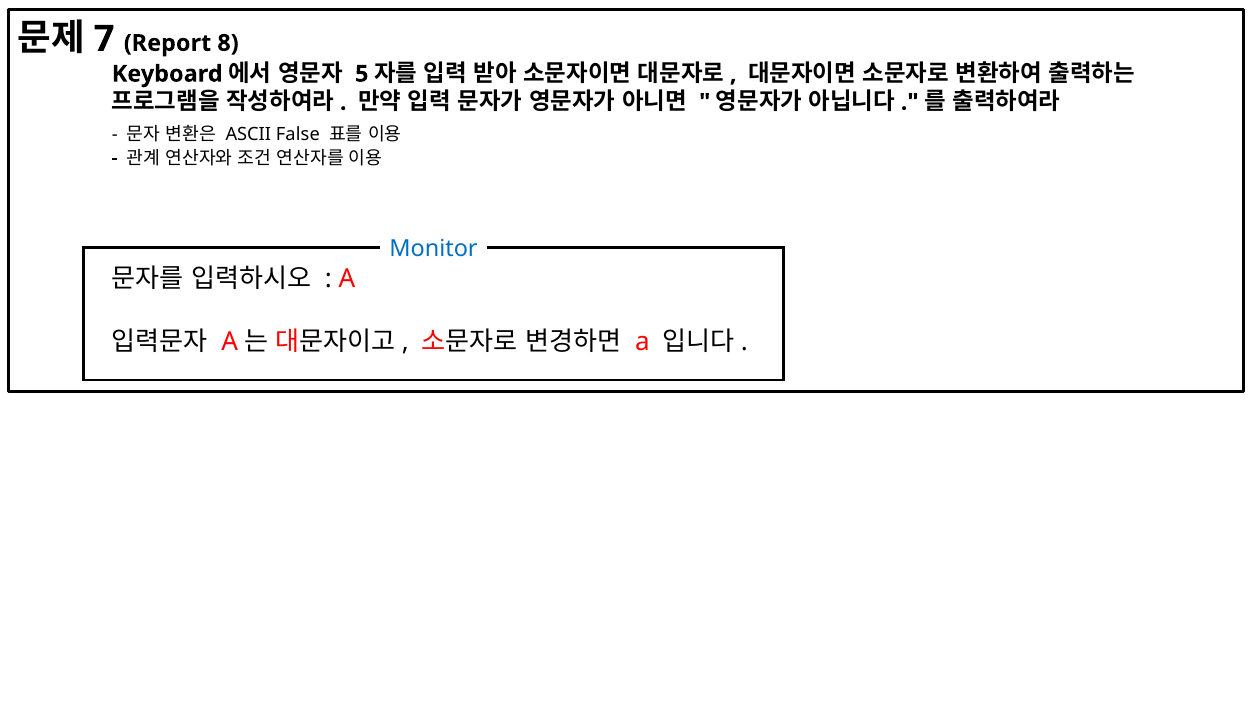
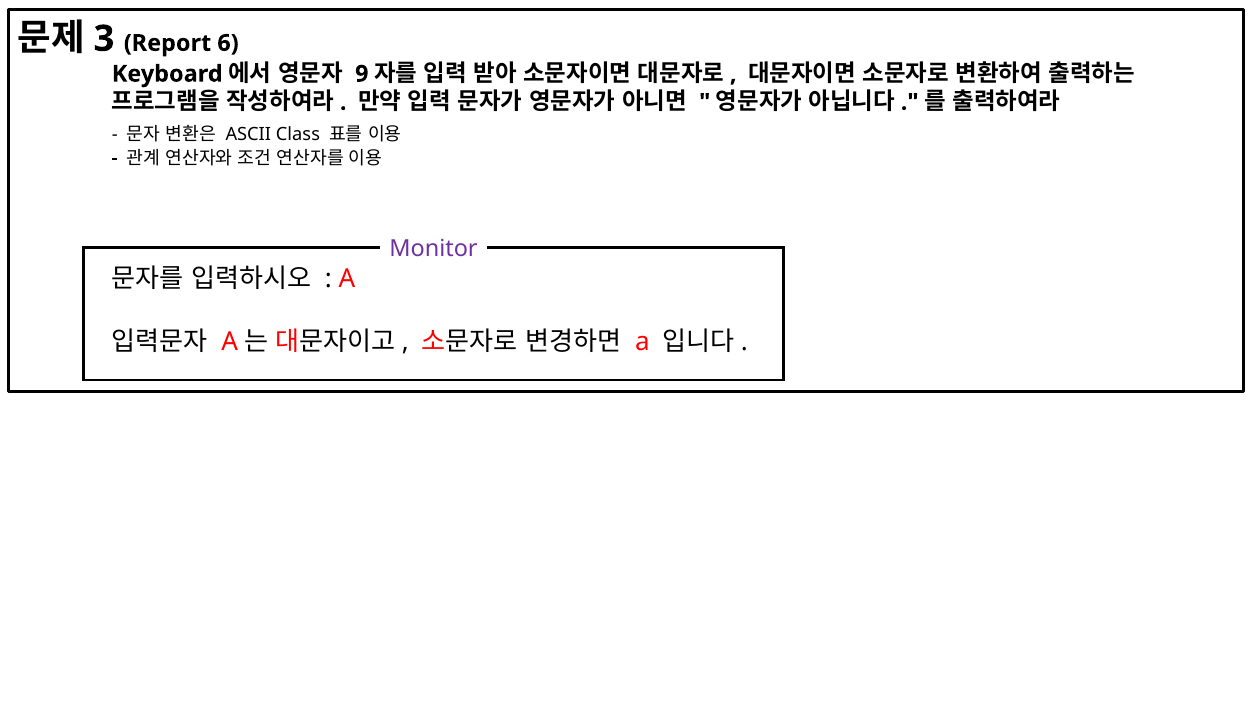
7: 7 -> 3 (104, 39)
8: 8 -> 6 (228, 43)
5: 5 -> 9 (362, 74)
False: False -> Class (298, 135)
Monitor colour: blue -> purple (433, 249)
